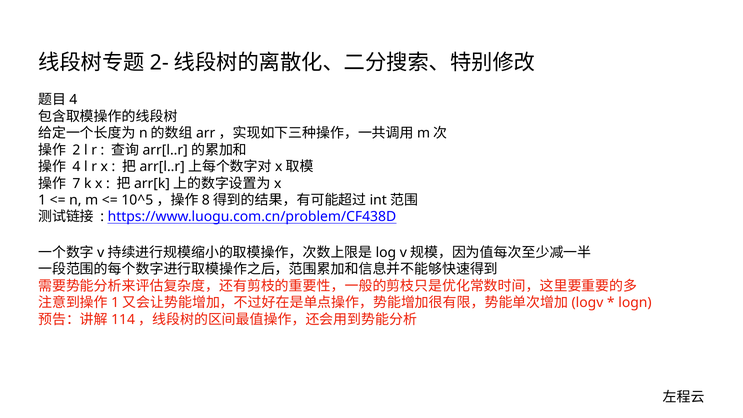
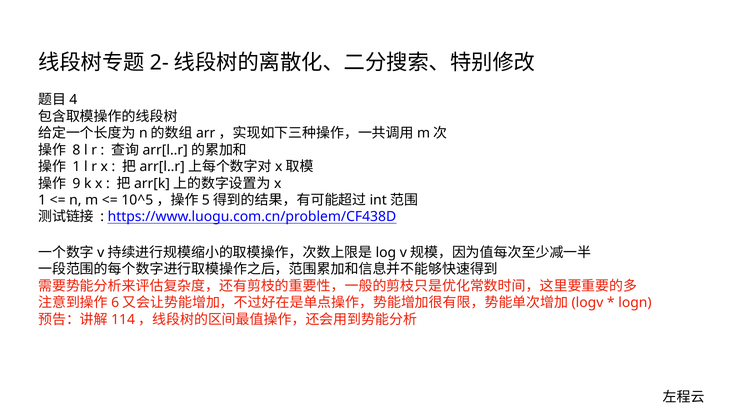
2: 2 -> 8 (76, 150)
4: 4 -> 1 (76, 167)
7: 7 -> 9 (76, 183)
8: 8 -> 5 (206, 200)
1: 1 -> 6 (115, 303)
